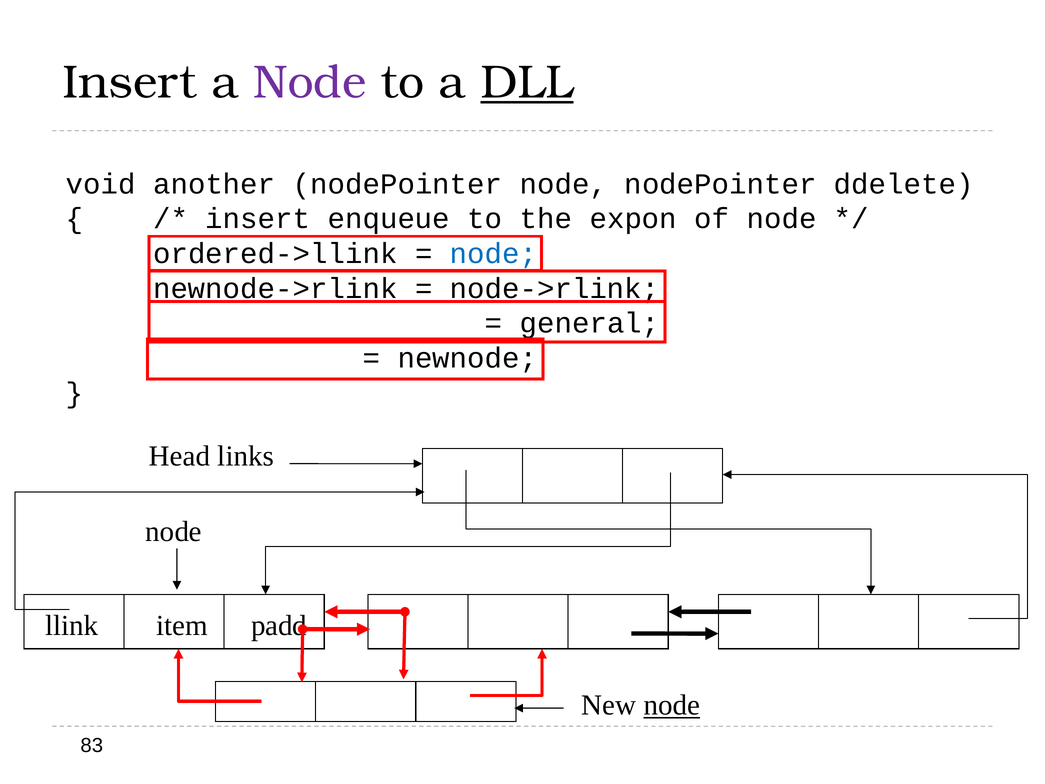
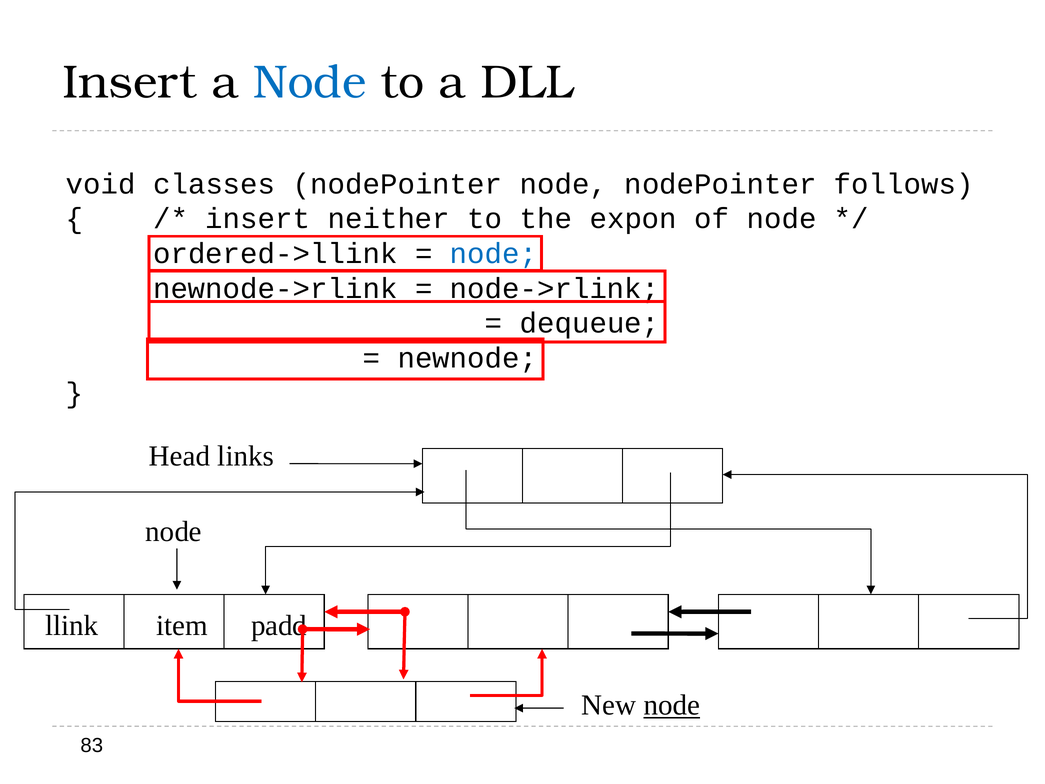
Node colour: purple -> blue (310, 82)
DLL underline: present -> none (527, 82)
another: another -> classes (214, 184)
ddelete: ddelete -> follows (904, 184)
enqueue: enqueue -> neither (389, 219)
general: general -> dequeue (590, 323)
